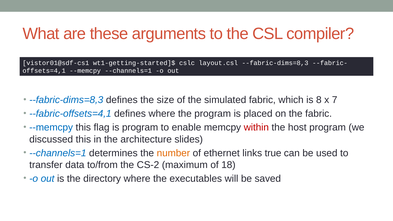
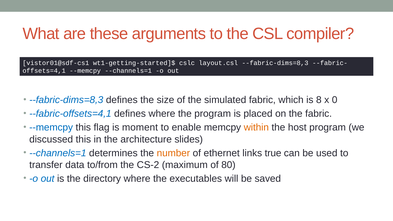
7: 7 -> 0 (335, 100)
is program: program -> moment (140, 128)
within colour: red -> orange (256, 128)
18: 18 -> 80 (228, 165)
